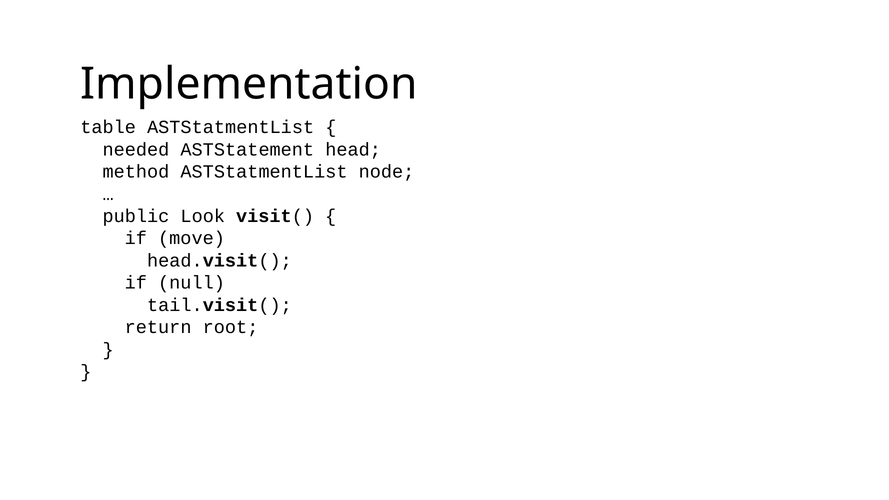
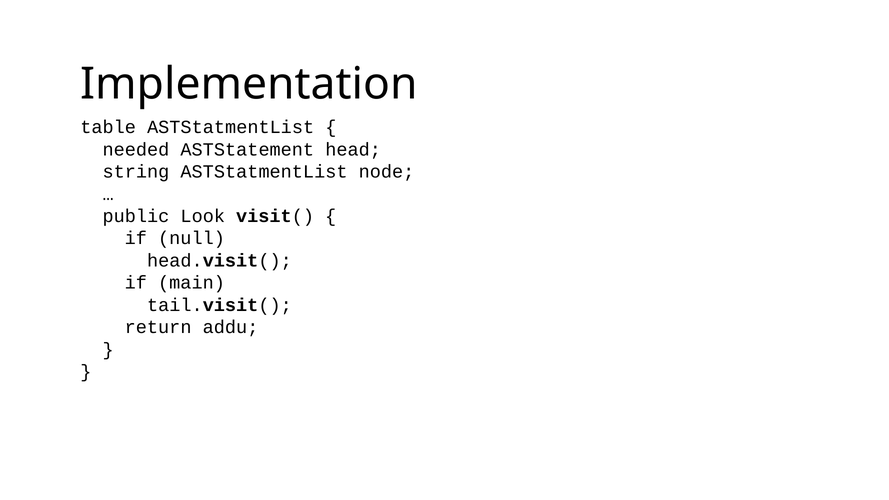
method: method -> string (136, 172)
move: move -> null (192, 238)
null: null -> main (192, 283)
root: root -> addu (231, 327)
